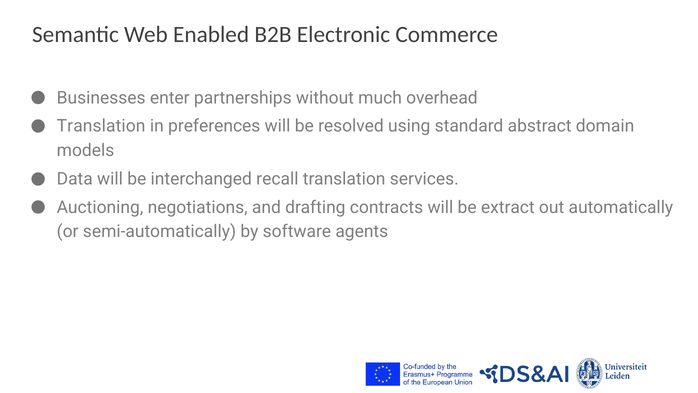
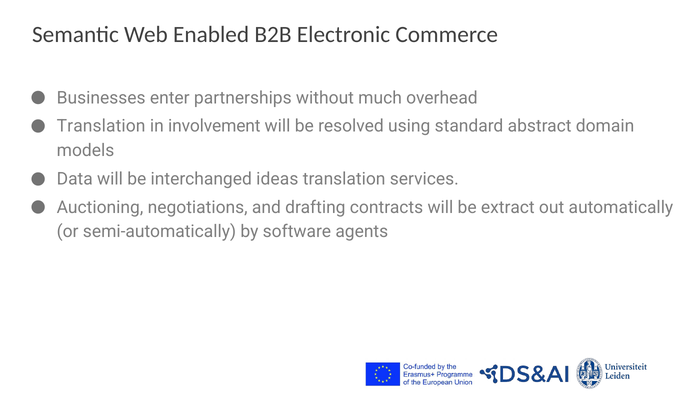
preferences: preferences -> involvement (214, 126)
recall: recall -> ideas (277, 179)
